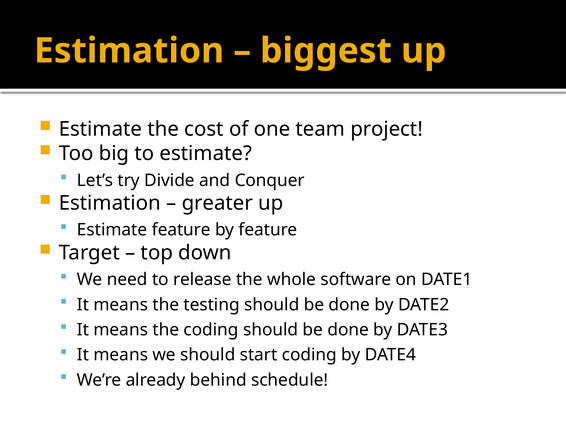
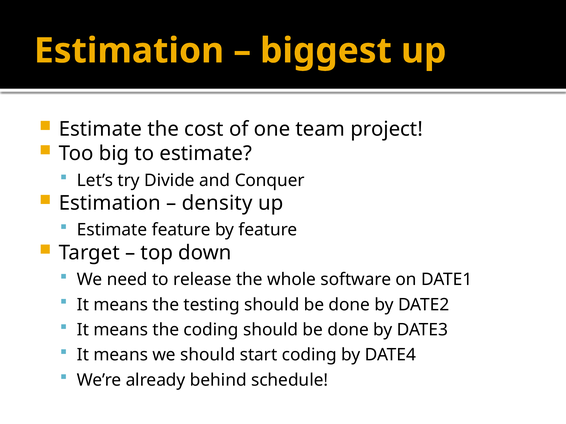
greater: greater -> density (217, 203)
